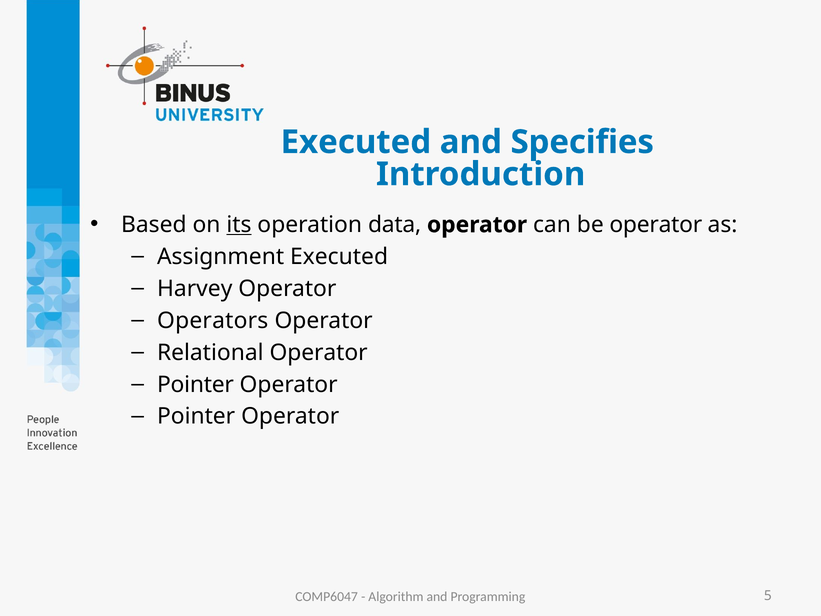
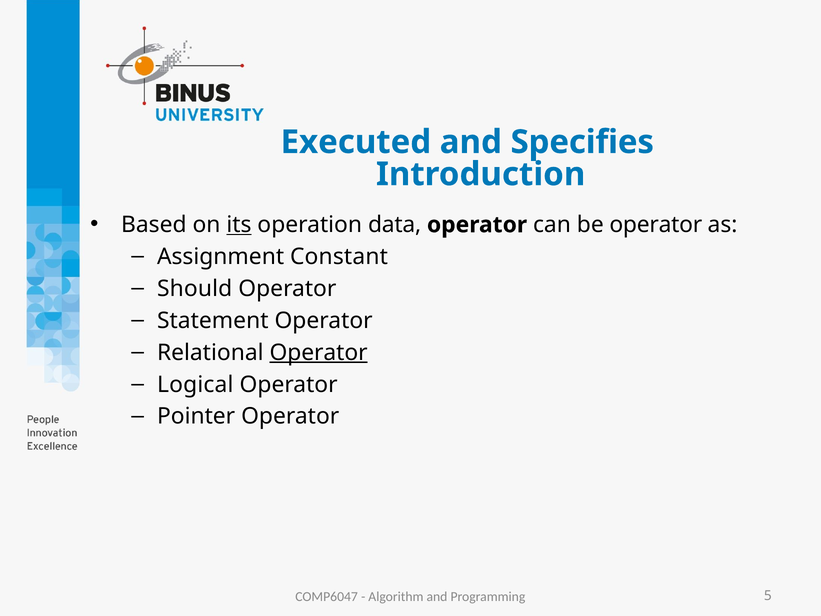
Assignment Executed: Executed -> Constant (339, 257)
Harvey: Harvey -> Should (195, 289)
Operators: Operators -> Statement (213, 320)
Operator underline: none -> present (319, 352)
Pointer: Pointer -> Logical (195, 384)
